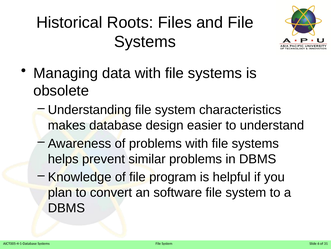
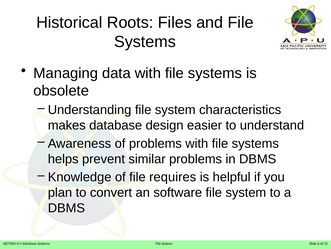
program: program -> requires (173, 177)
